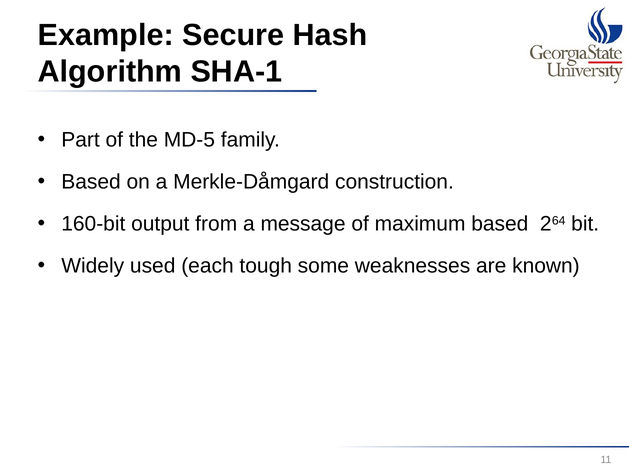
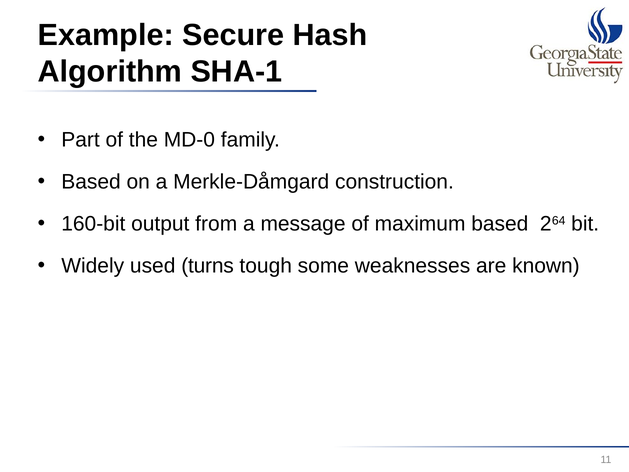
MD-5: MD-5 -> MD-0 (189, 140)
each: each -> turns (208, 266)
